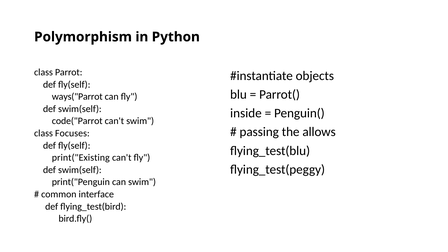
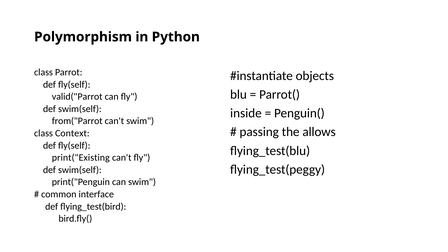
ways("Parrot: ways("Parrot -> valid("Parrot (77, 97)
code("Parrot: code("Parrot -> from("Parrot (77, 121)
Focuses: Focuses -> Context (72, 133)
